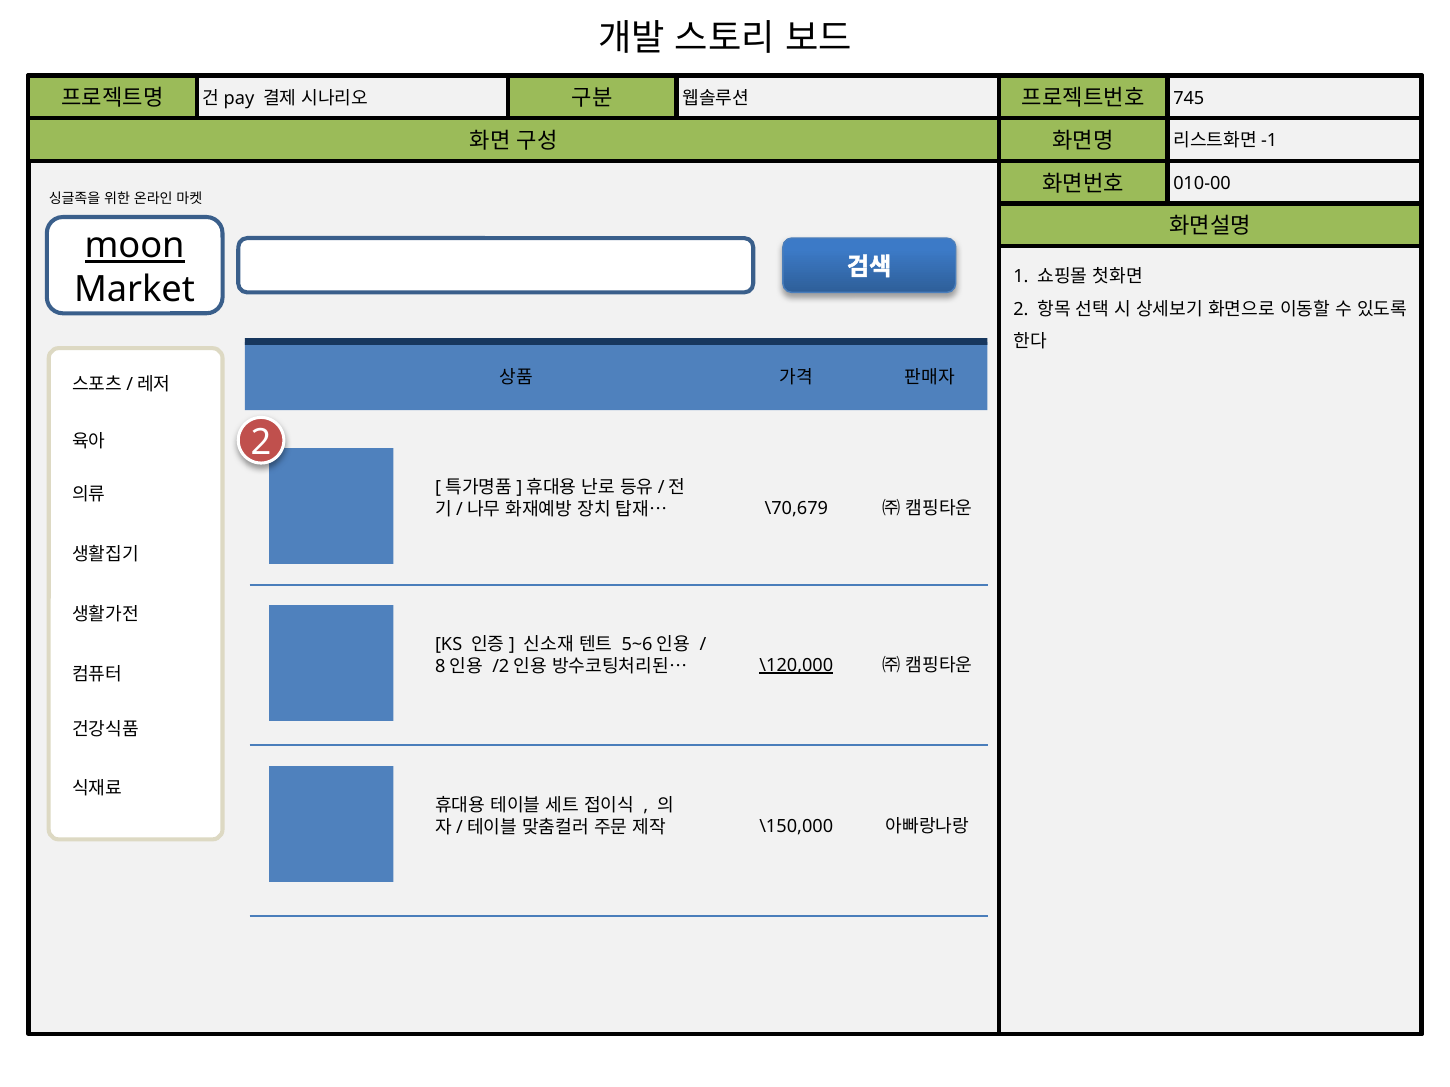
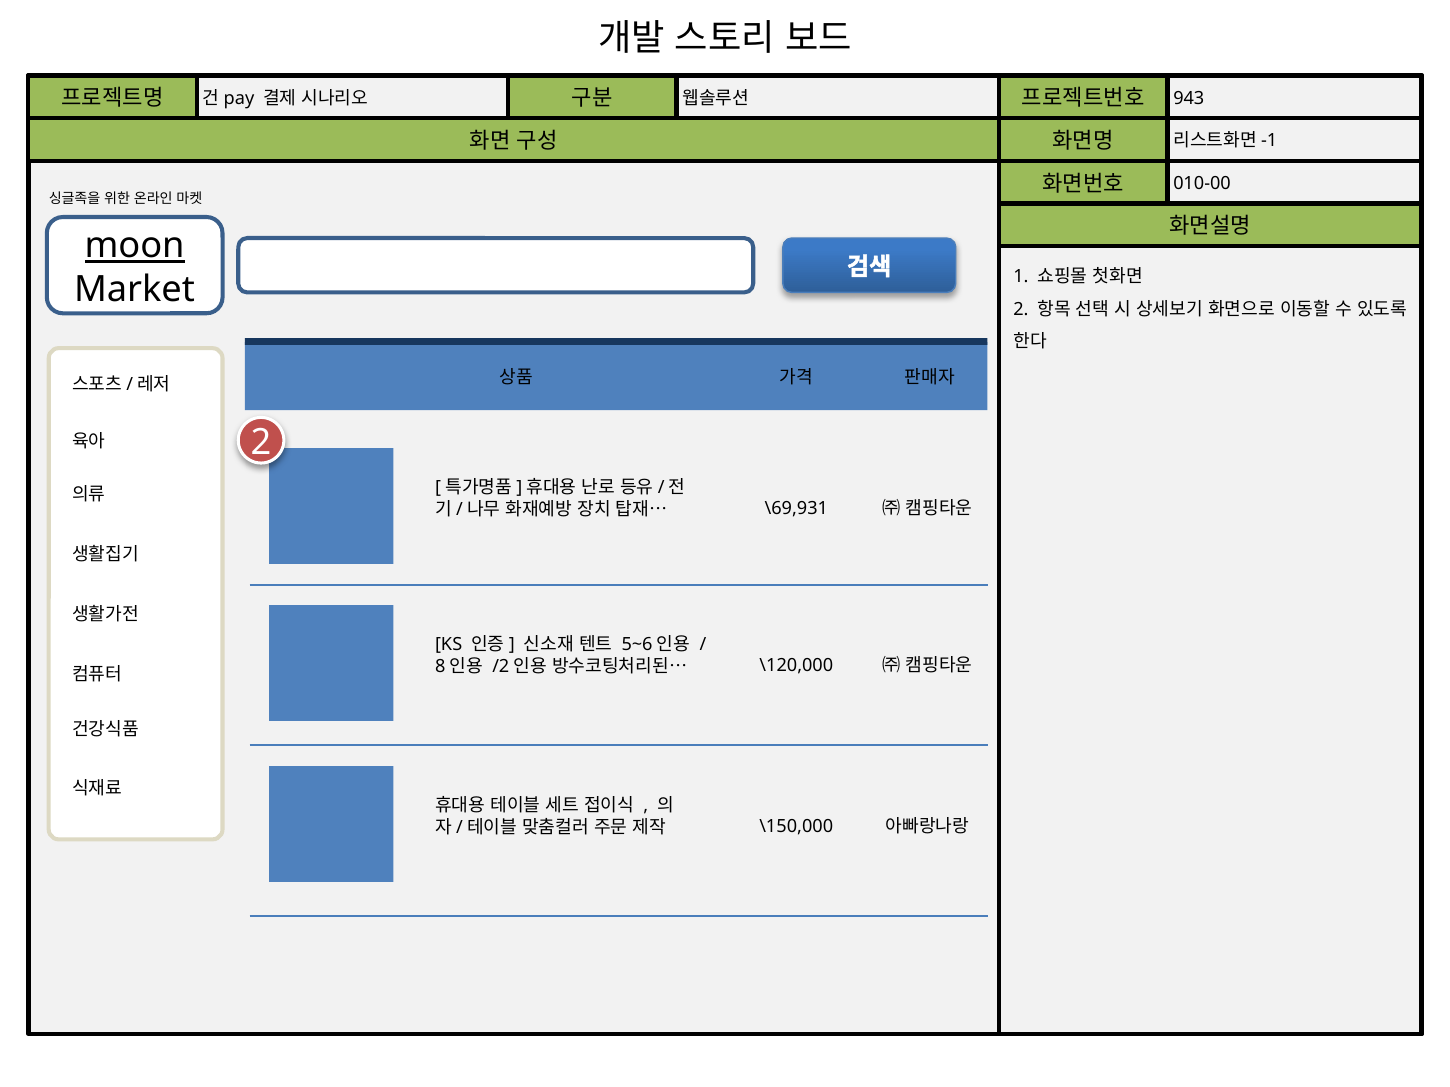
745: 745 -> 943 (1189, 98)
\70,679: \70,679 -> \69,931 (796, 508)
\120,000 underline: present -> none (796, 665)
